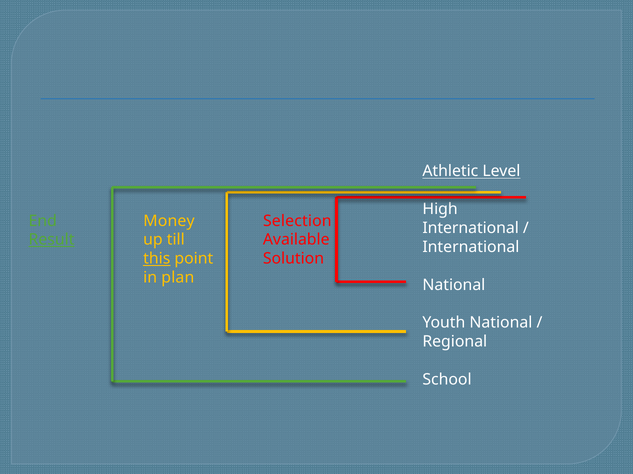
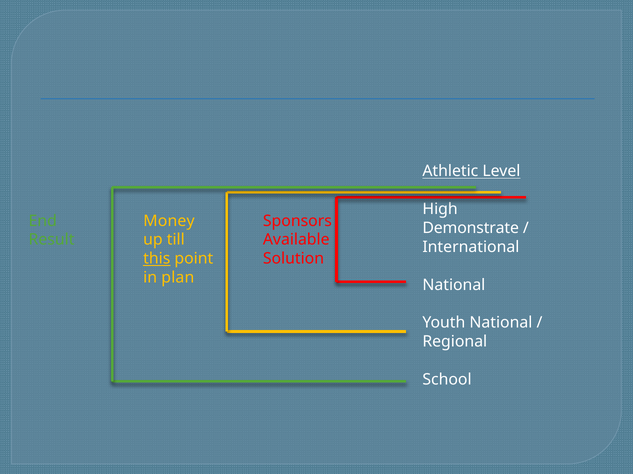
Selection: Selection -> Sponsors (297, 221)
International: International -> Demonstrate (471, 228)
Result underline: present -> none (52, 240)
